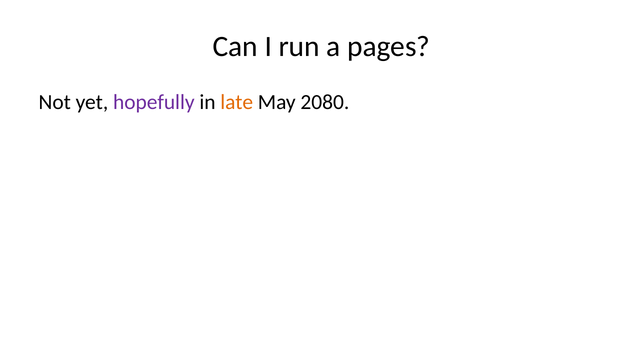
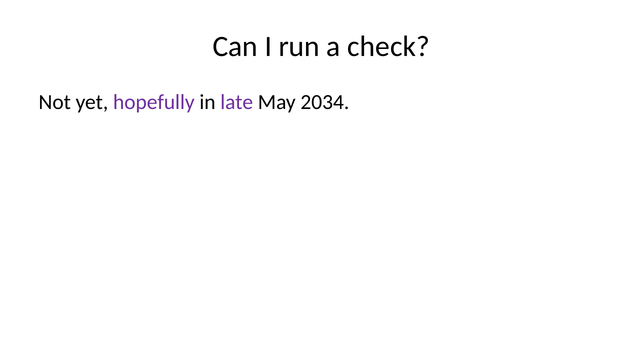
pages: pages -> check (389, 47)
late colour: orange -> purple (237, 102)
2080: 2080 -> 2034 (325, 102)
